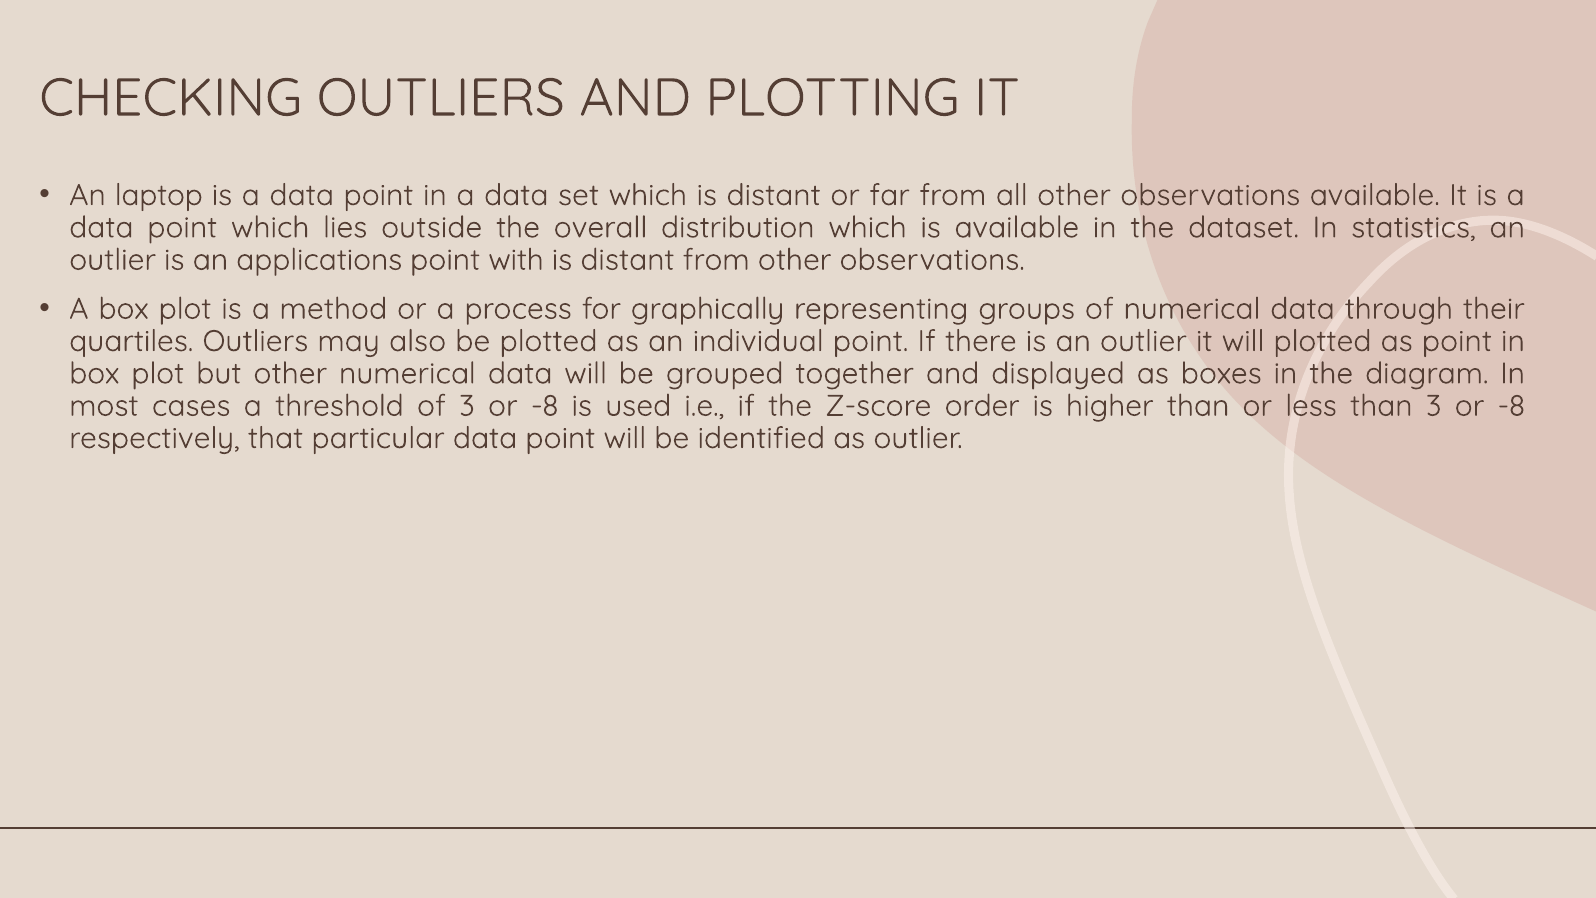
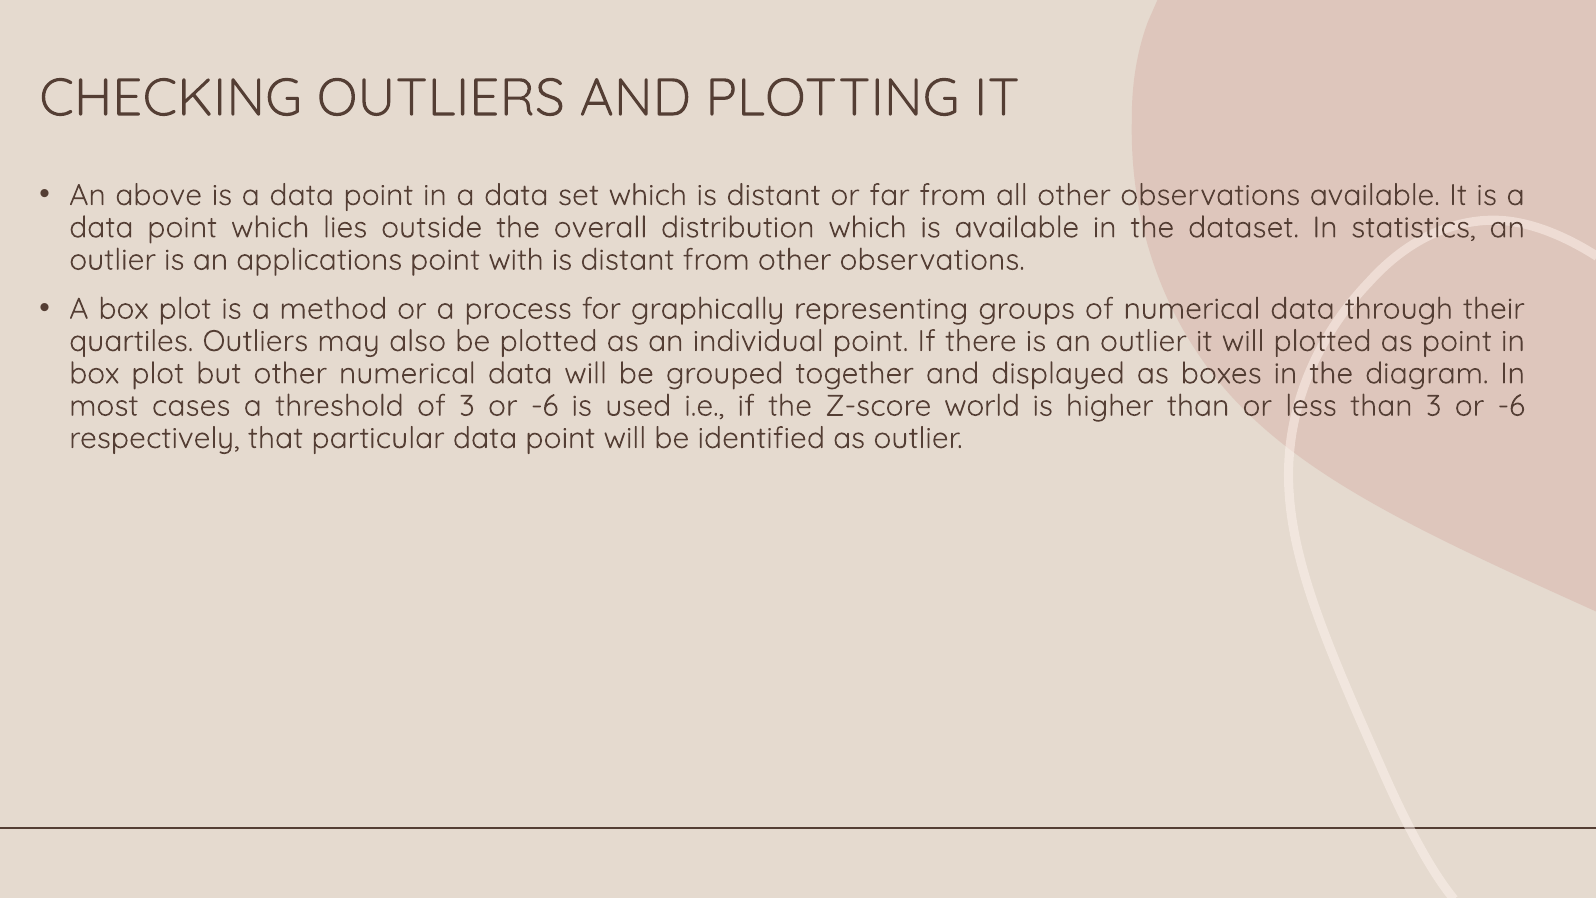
laptop: laptop -> above (159, 195)
of 3 or -8: -8 -> -6 (545, 406)
order: order -> world (982, 406)
than 3 or -8: -8 -> -6 (1511, 406)
